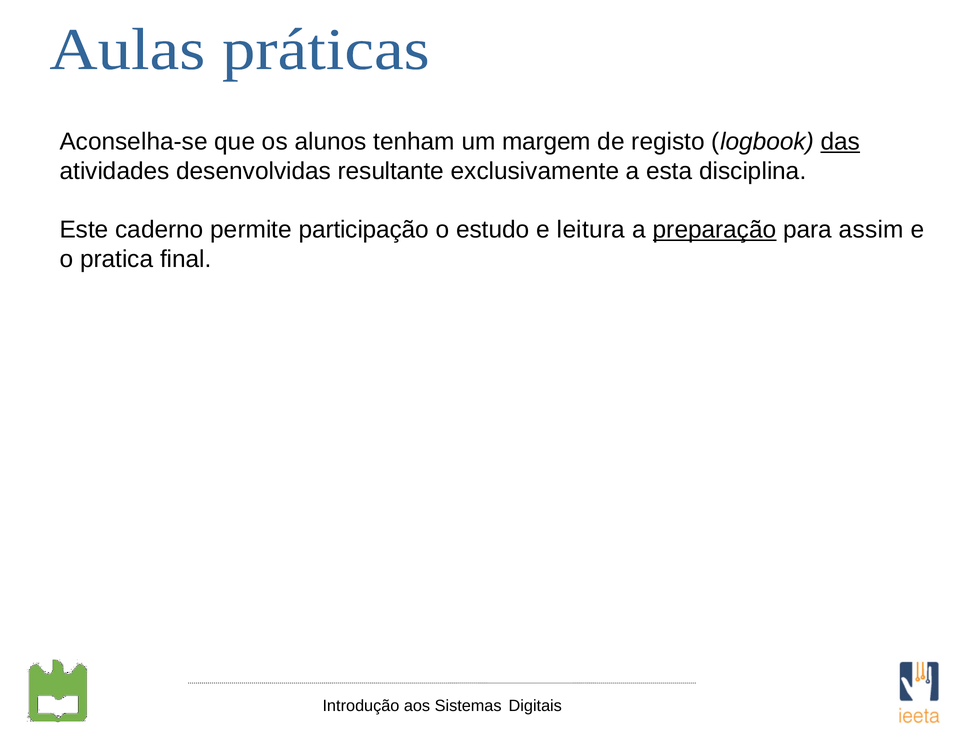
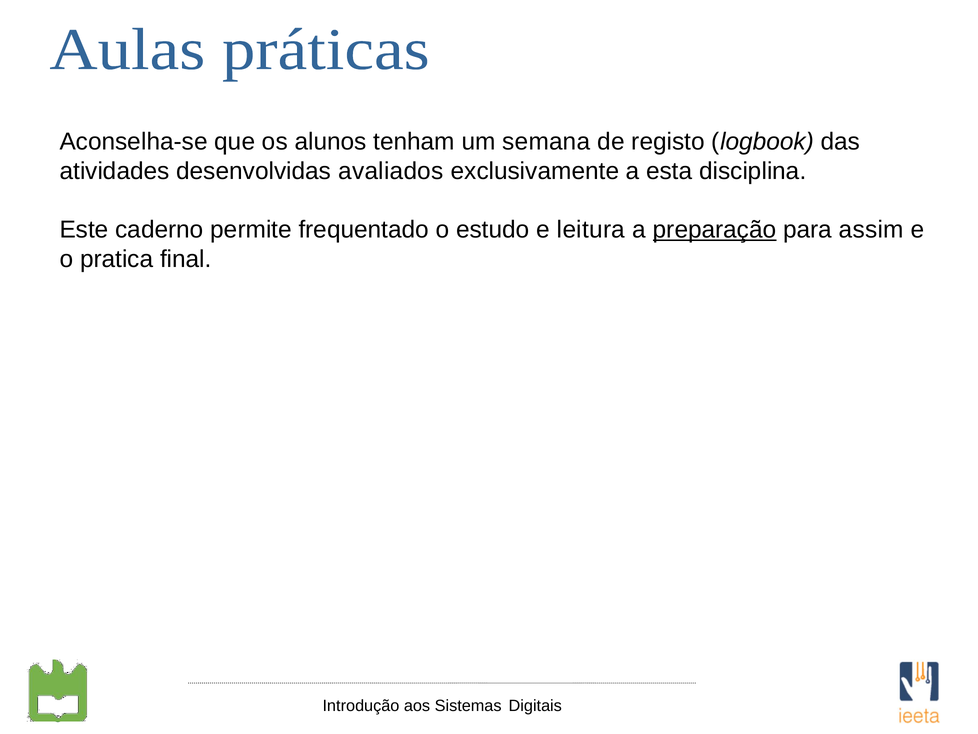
margem: margem -> semana (546, 142)
das underline: present -> none (840, 142)
resultante: resultante -> avaliados (391, 171)
participação: participação -> frequentado (364, 230)
